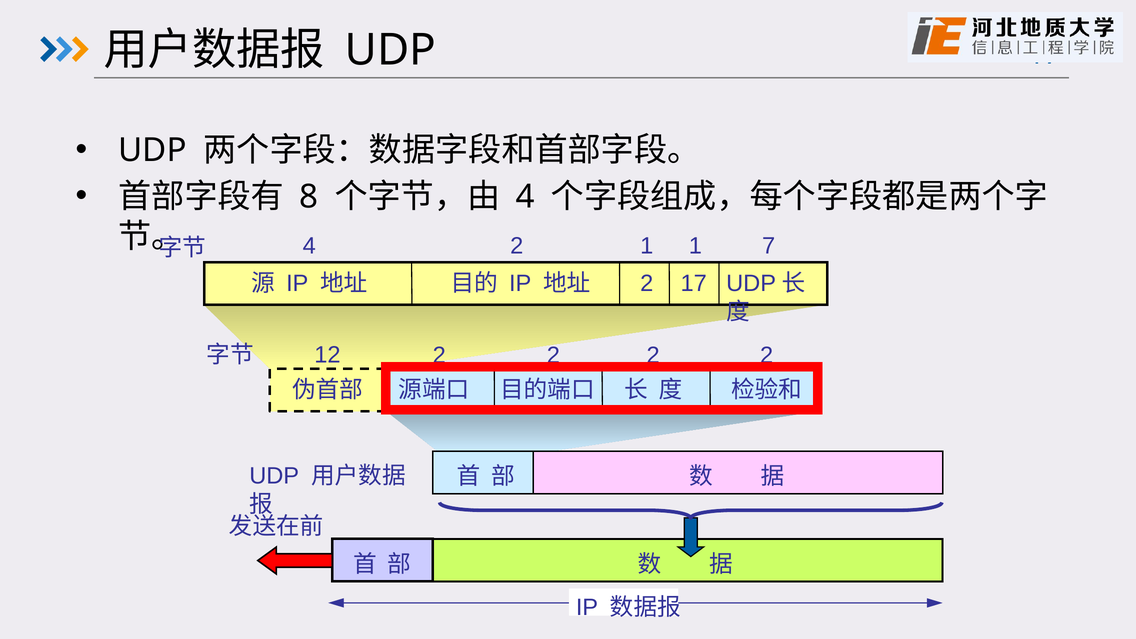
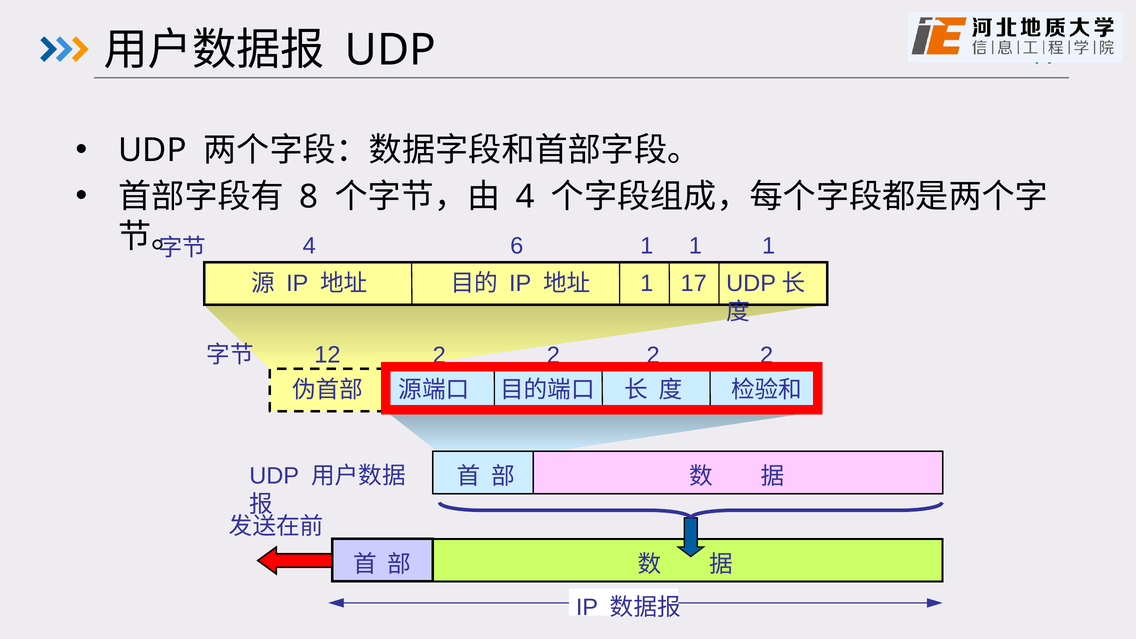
4 2: 2 -> 6 (517, 246)
1 1 7: 7 -> 1 (769, 246)
2: 2 -> 1 (647, 283)
